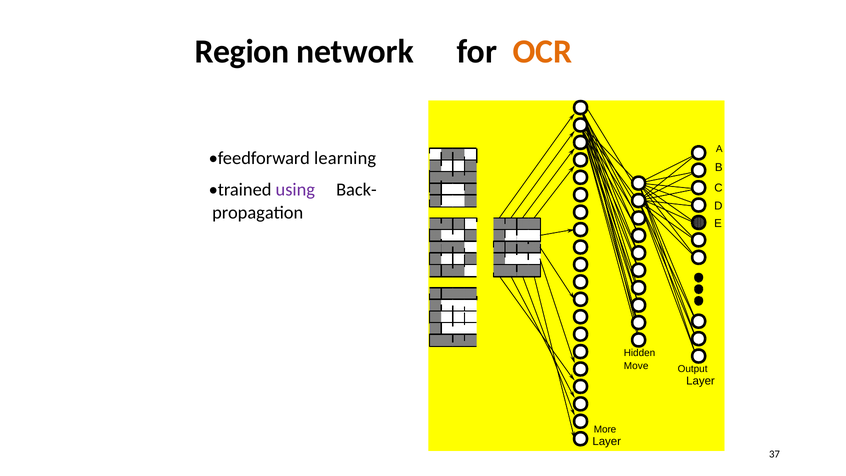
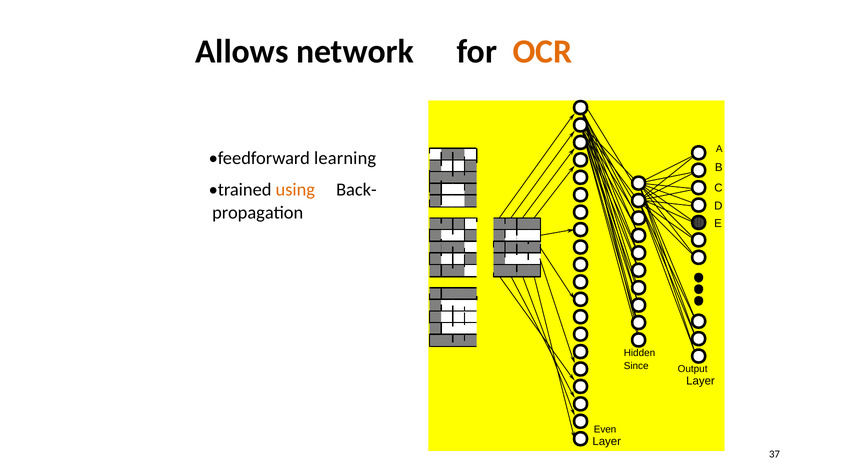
Region: Region -> Allows (242, 51)
using colour: purple -> orange (295, 190)
Move: Move -> Since (636, 366)
More: More -> Even (605, 429)
